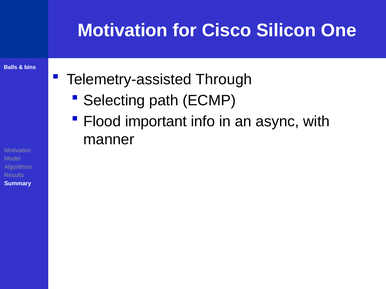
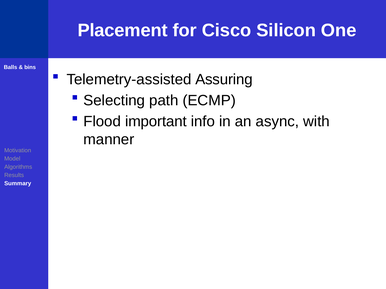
Motivation: Motivation -> Placement (123, 30)
Through: Through -> Assuring (224, 80)
